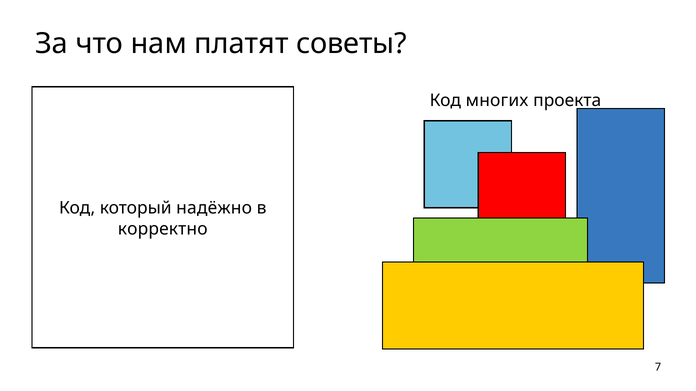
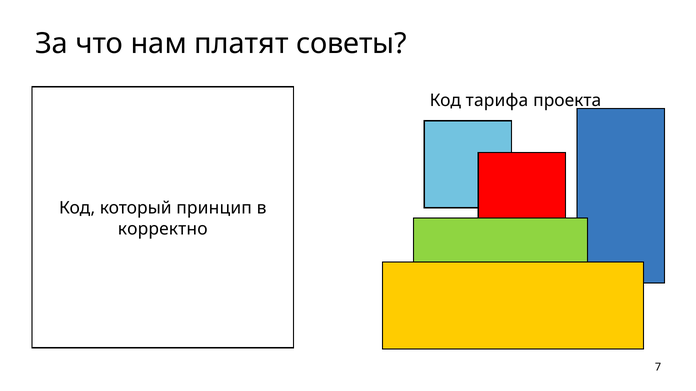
многих: многих -> тарифа (497, 101)
надёжно: надёжно -> принцип (214, 208)
